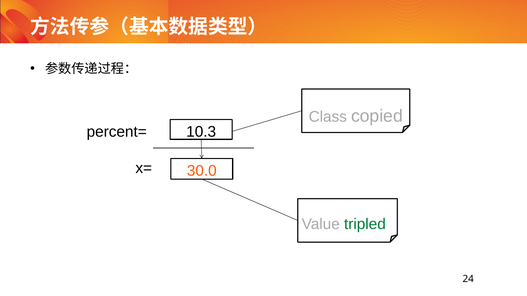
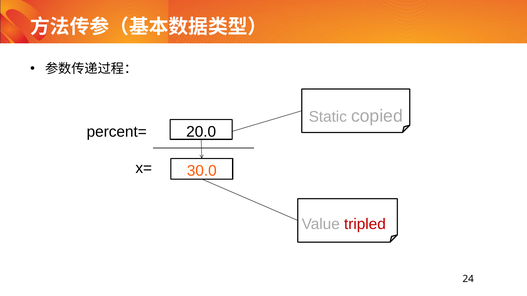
Class: Class -> Static (328, 117)
10.3: 10.3 -> 20.0 (201, 132)
tripled colour: green -> red (365, 224)
